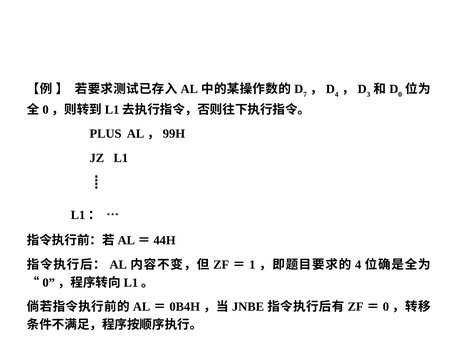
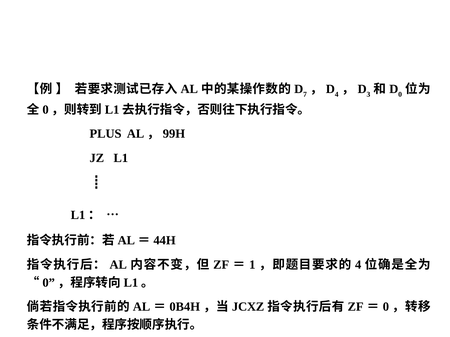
JNBE: JNBE -> JCXZ (248, 307)
